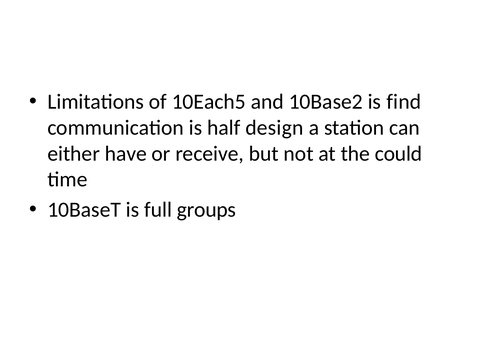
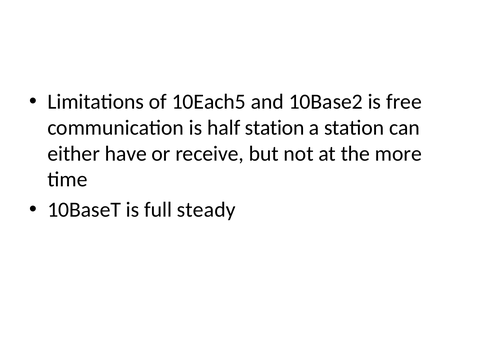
find: find -> free (404, 102)
half design: design -> station (275, 128)
could: could -> more (398, 154)
groups: groups -> steady (206, 210)
